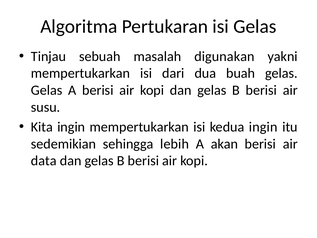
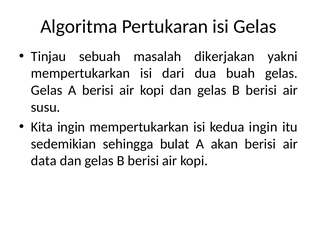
digunakan: digunakan -> dikerjakan (224, 56)
lebih: lebih -> bulat (175, 144)
